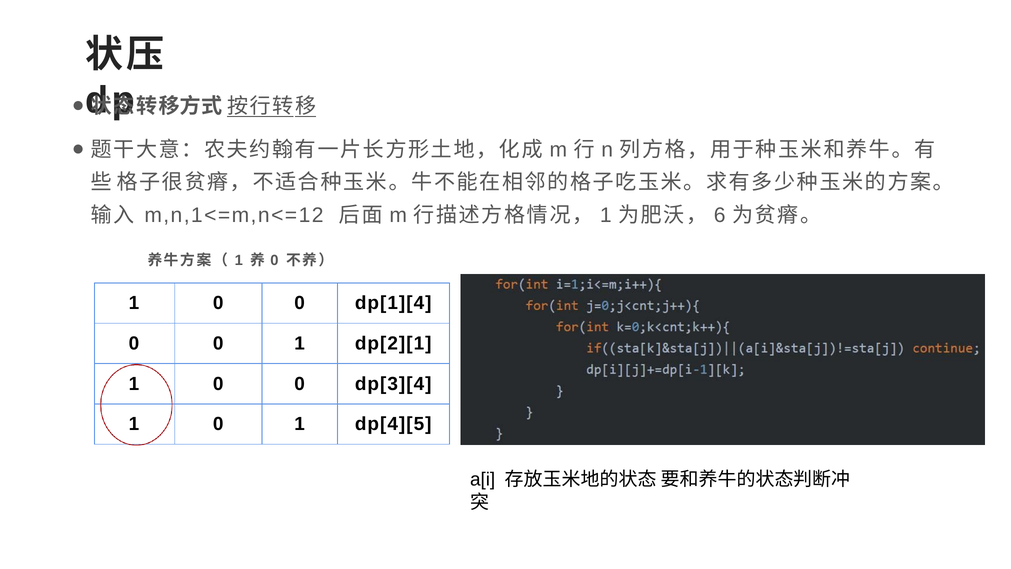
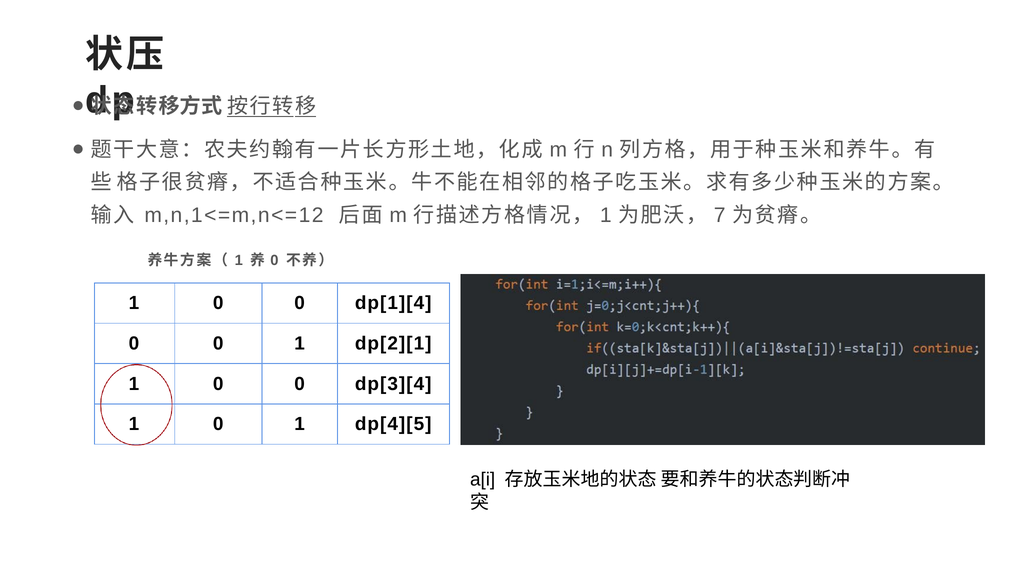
6: 6 -> 7 (720, 215)
